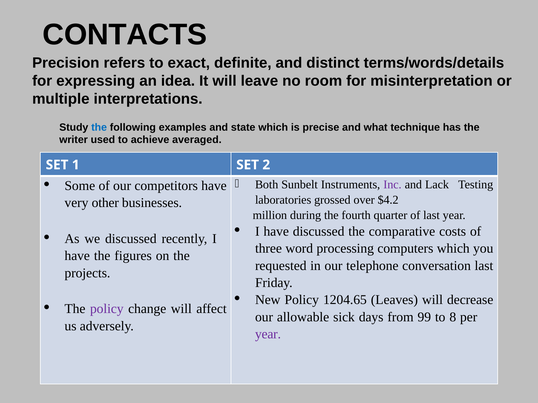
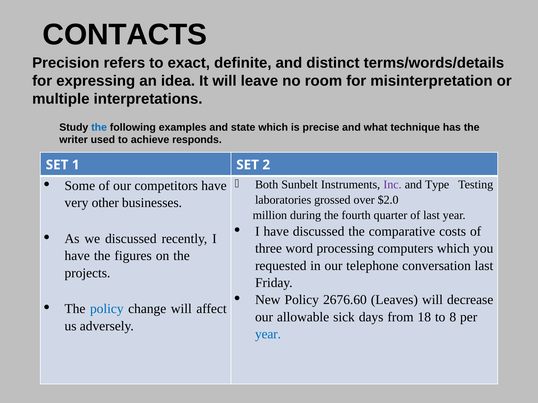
averaged: averaged -> responds (197, 140)
Lack: Lack -> Type (437, 185)
$4.2: $4.2 -> $2.0 (388, 200)
1204.65: 1204.65 -> 2676.60 (345, 300)
policy colour: purple -> blue (107, 309)
99: 99 -> 18 (424, 317)
year colour: purple -> blue (268, 334)
